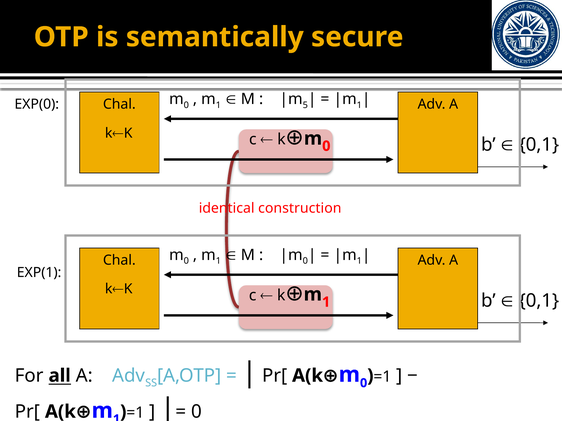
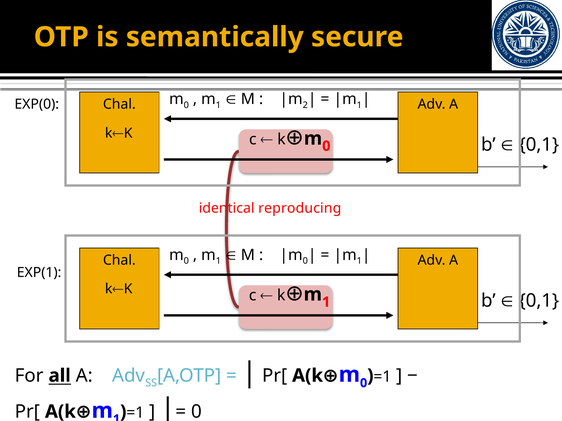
5: 5 -> 2 (305, 105)
construction: construction -> reproducing (300, 208)
